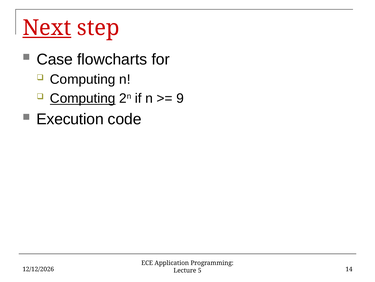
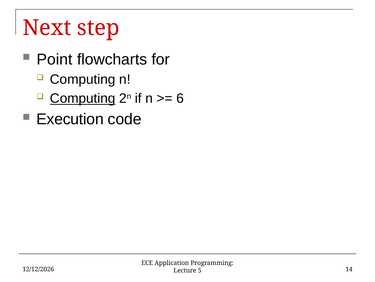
Next underline: present -> none (47, 28)
Case: Case -> Point (55, 59)
9: 9 -> 6 (180, 98)
